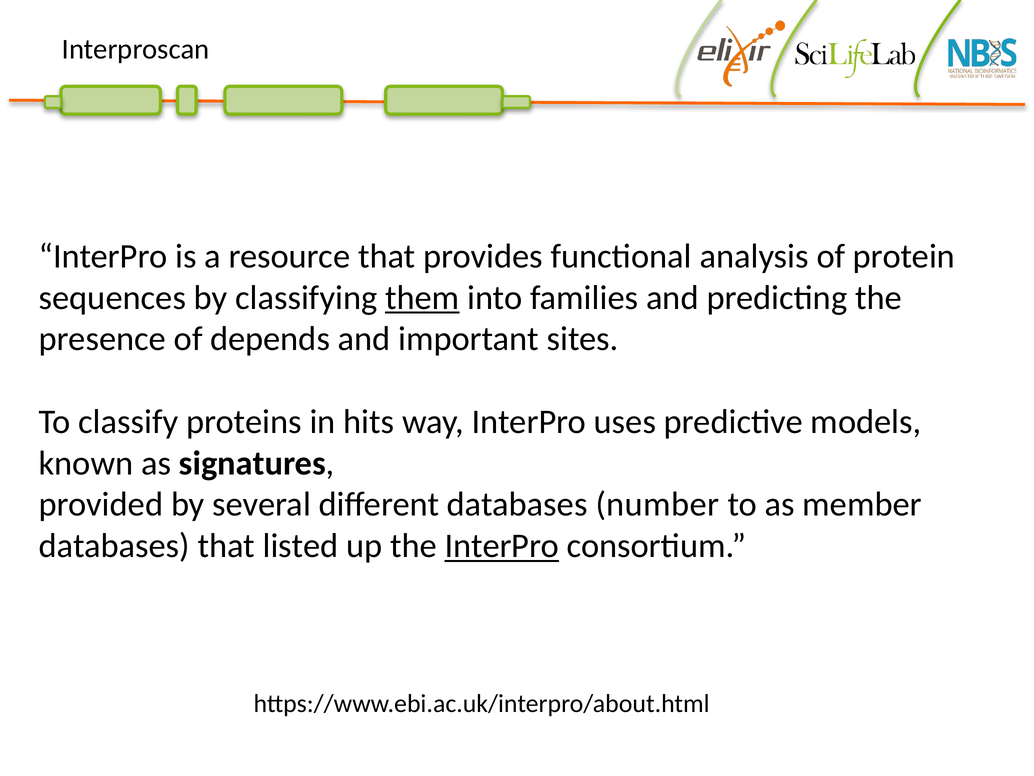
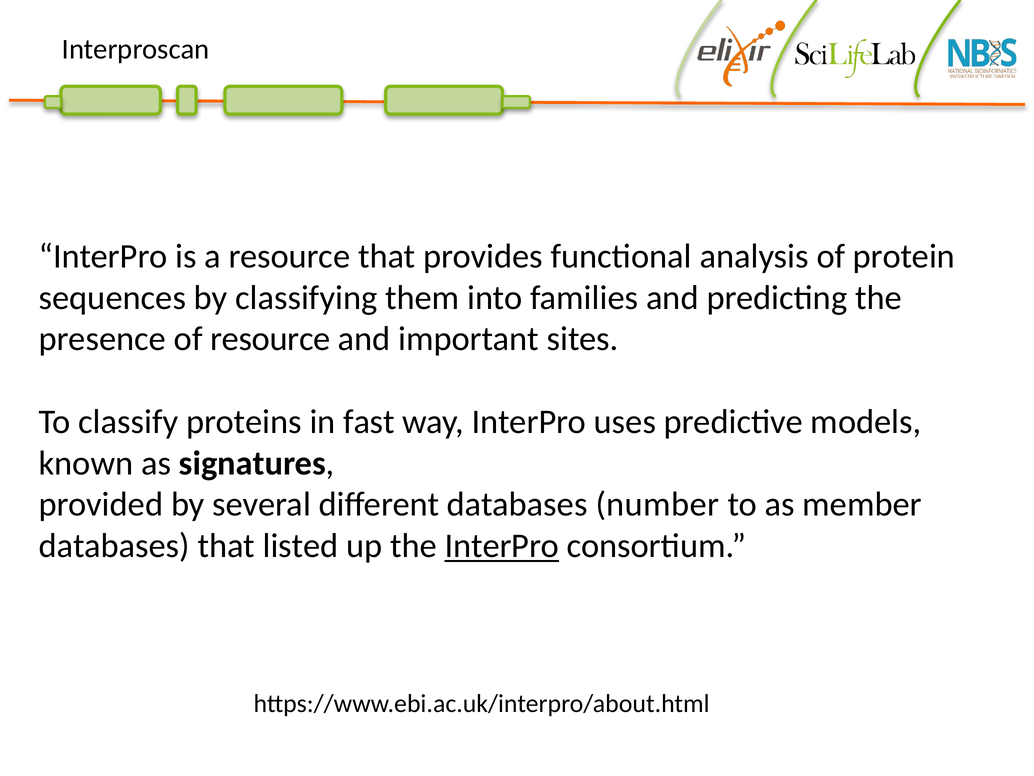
them underline: present -> none (422, 297)
of depends: depends -> resource (270, 339)
hits: hits -> fast (369, 422)
